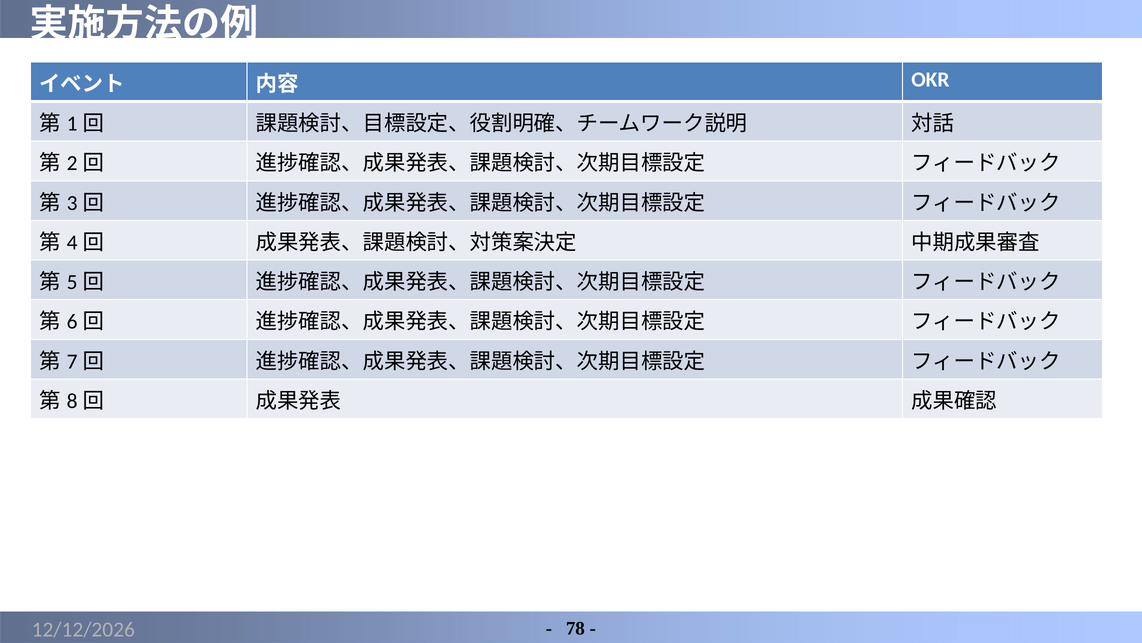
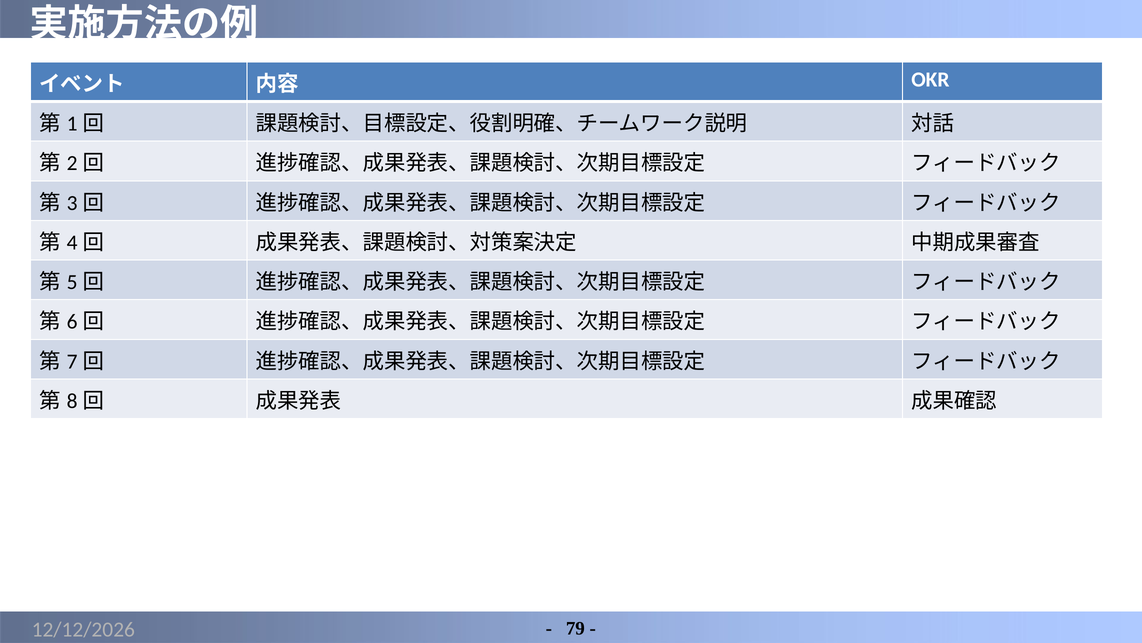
78: 78 -> 79 (575, 628)
